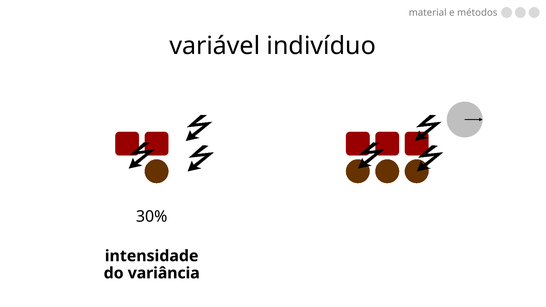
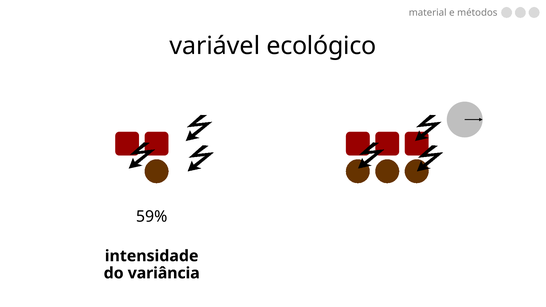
indivíduo: indivíduo -> ecológico (321, 46)
30%: 30% -> 59% (152, 217)
